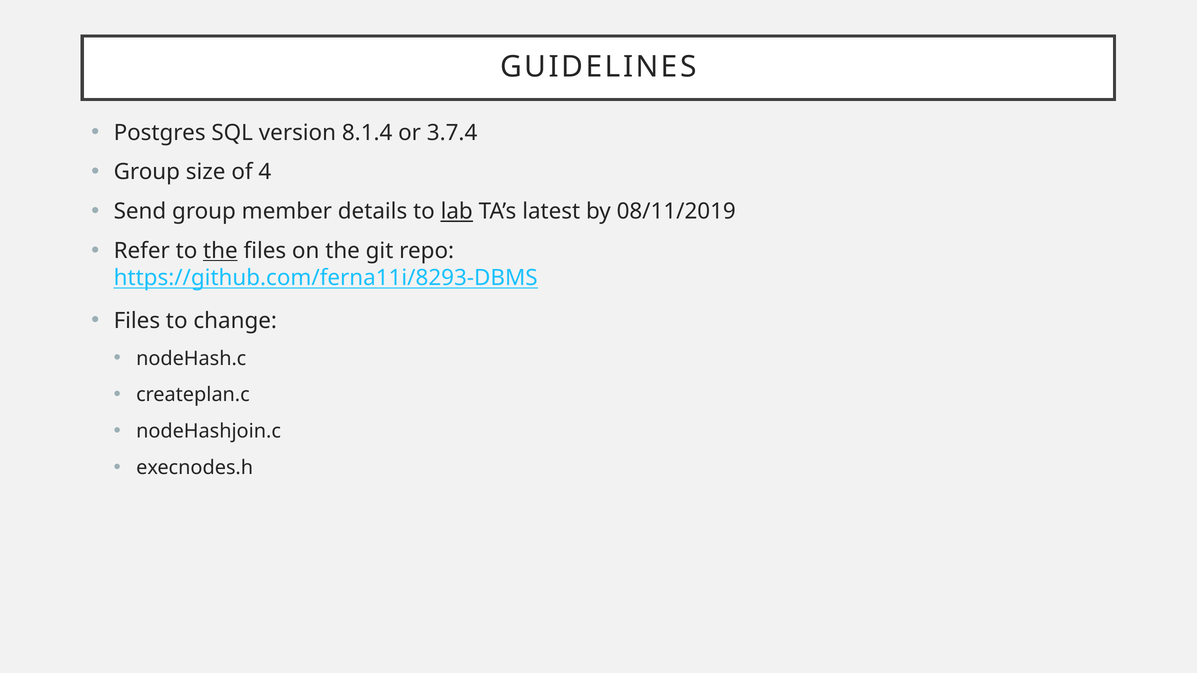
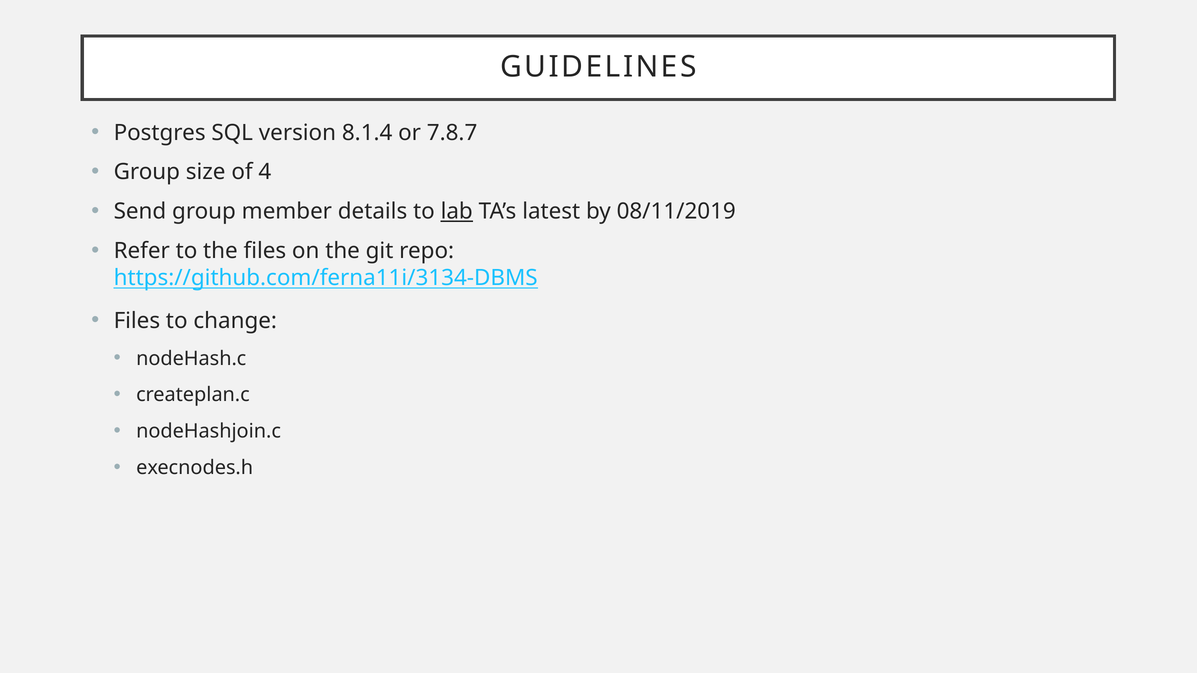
3.7.4: 3.7.4 -> 7.8.7 (452, 133)
the underline: present -> none (220, 251)
https://github.com/ferna11i/8293-DBMS: https://github.com/ferna11i/8293-DBMS -> https://github.com/ferna11i/3134-DBMS (326, 278)
